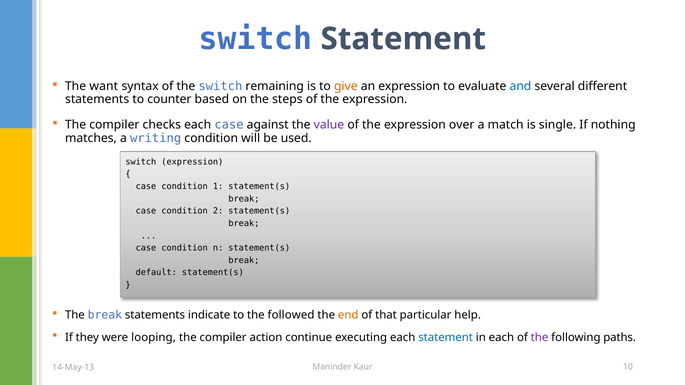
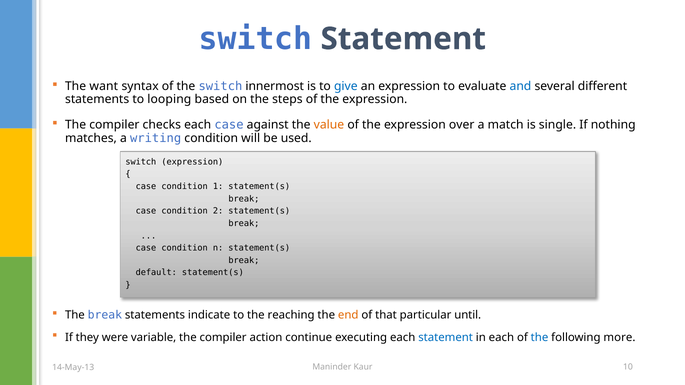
remaining: remaining -> innermost (275, 86)
give colour: orange -> blue (346, 86)
counter: counter -> looping (169, 100)
value colour: purple -> orange (329, 125)
followed: followed -> reaching (291, 315)
help: help -> until (468, 315)
looping: looping -> variable (154, 338)
the colour: purple -> blue (540, 338)
paths: paths -> more (619, 338)
